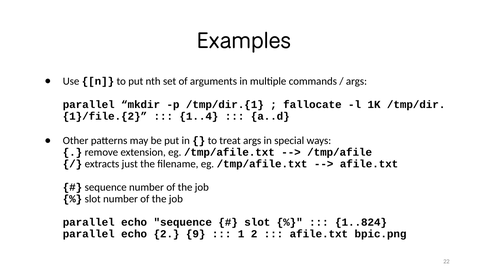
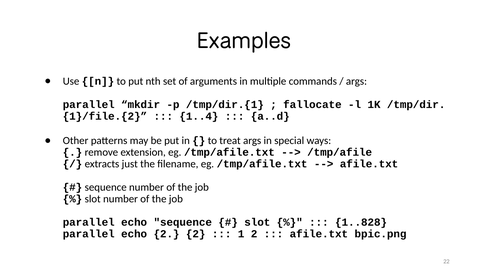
1..824: 1..824 -> 1..828 (361, 223)
2 9: 9 -> 2 (196, 234)
